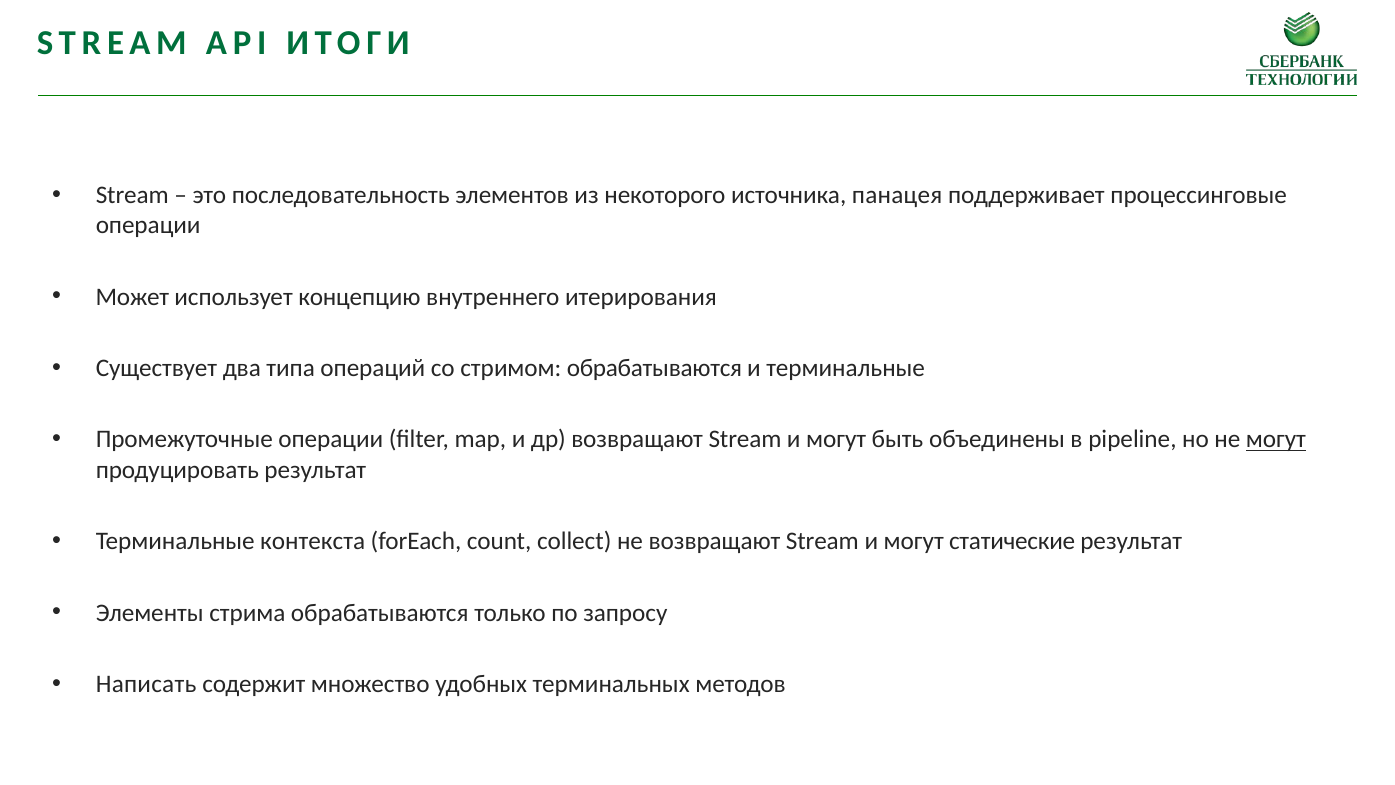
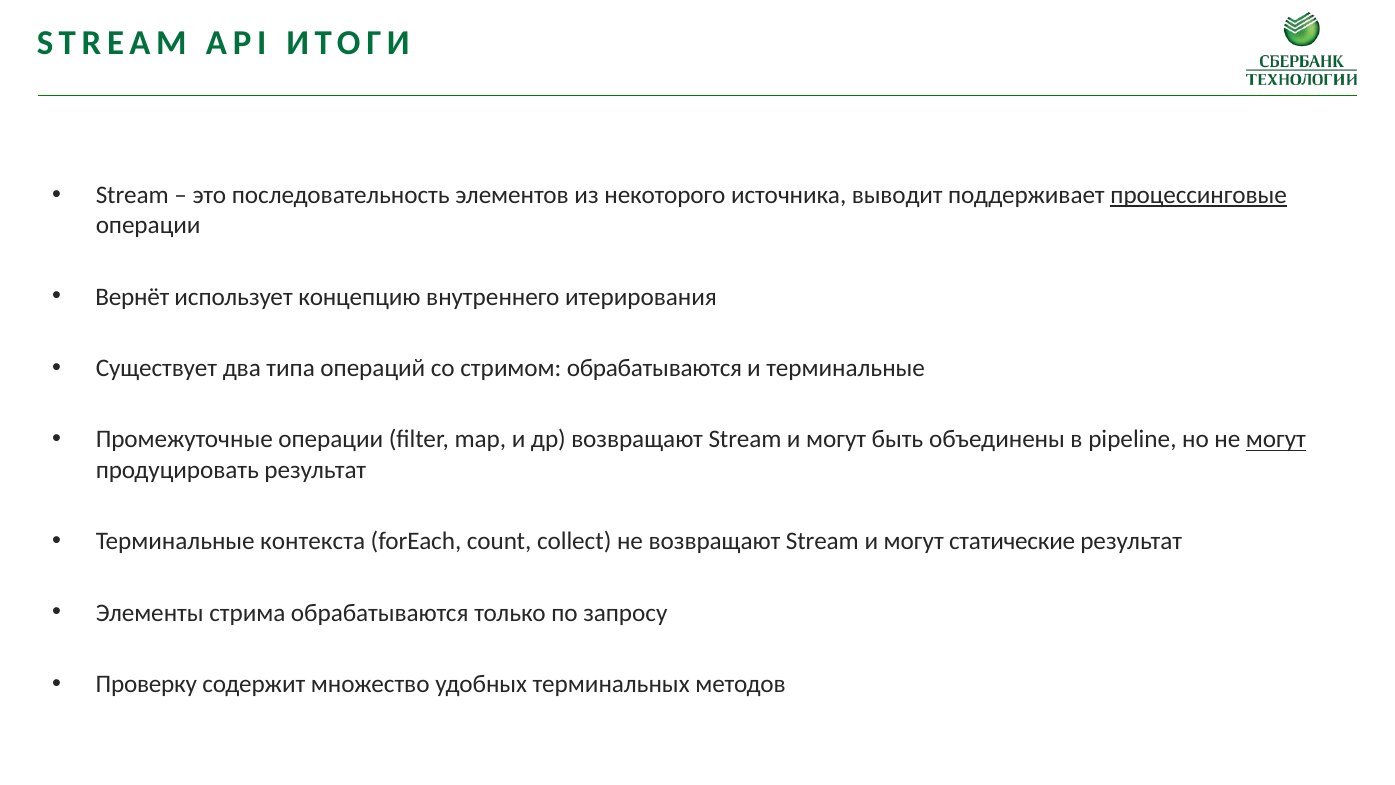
панацея: панацея -> выводит (897, 195)
процессинговые underline: none -> present (1199, 195)
Может: Может -> Вернёт (132, 297)
Написать: Написать -> Проверку (146, 684)
